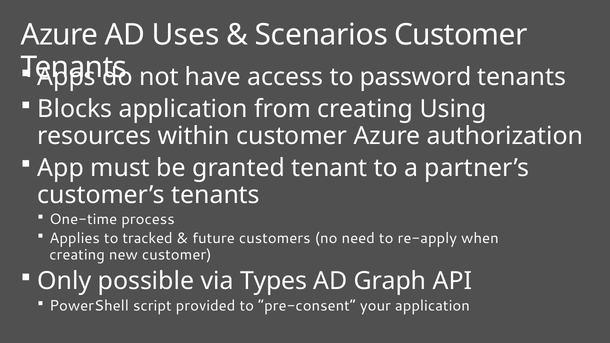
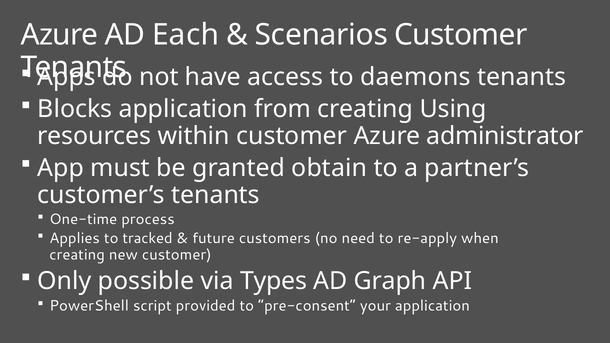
Uses: Uses -> Each (186, 35)
password: password -> daemons (415, 77)
authorization: authorization -> administrator (505, 136)
tenant: tenant -> obtain (329, 168)
